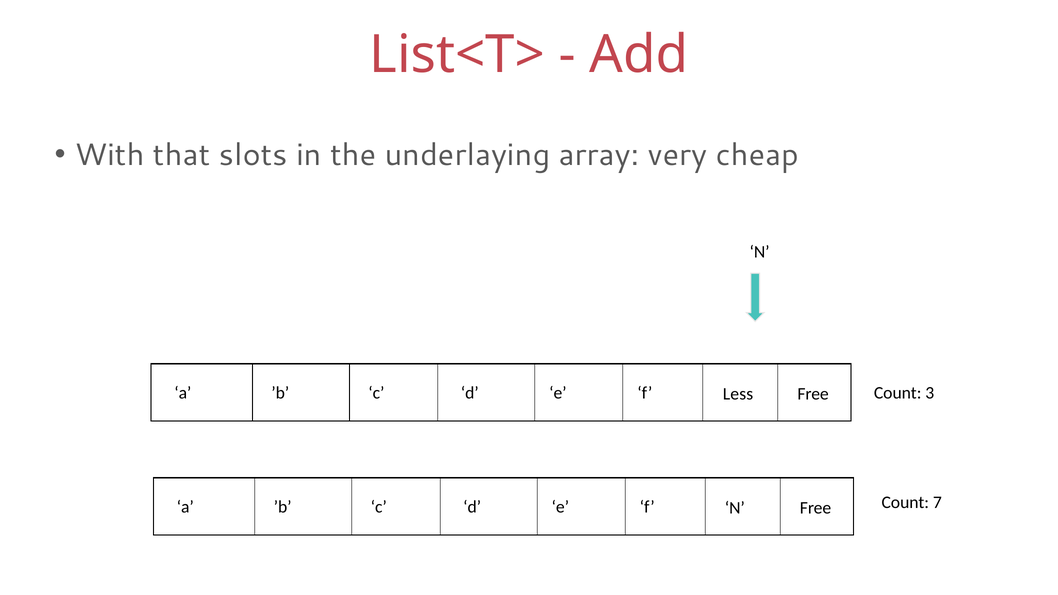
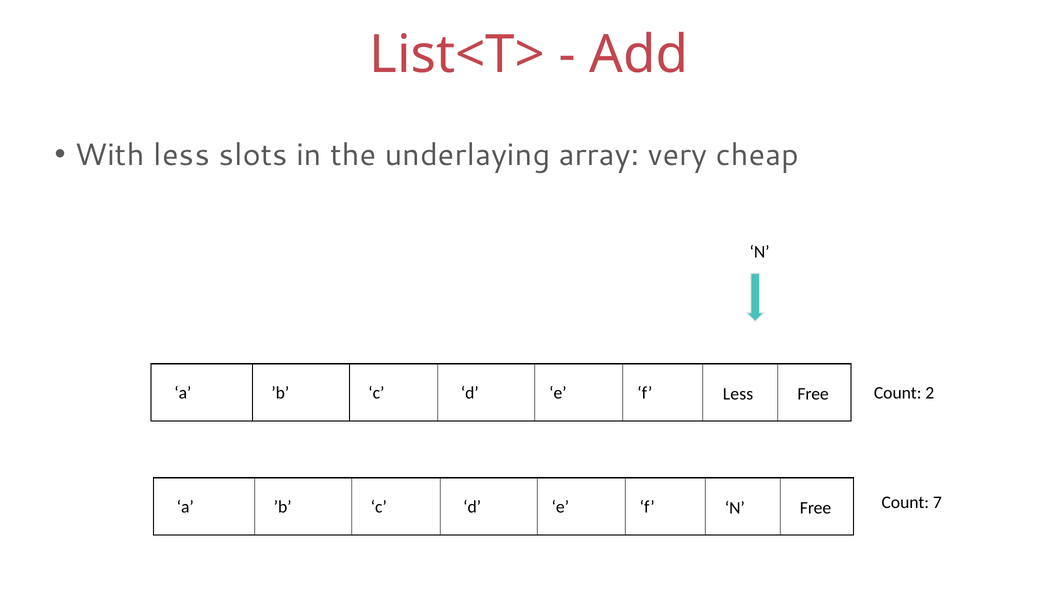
With that: that -> less (182, 155)
3: 3 -> 2 (930, 393)
